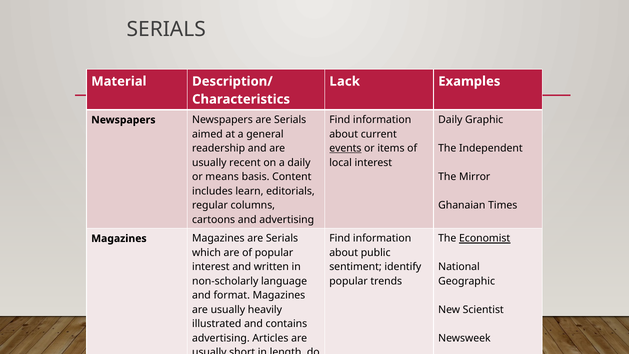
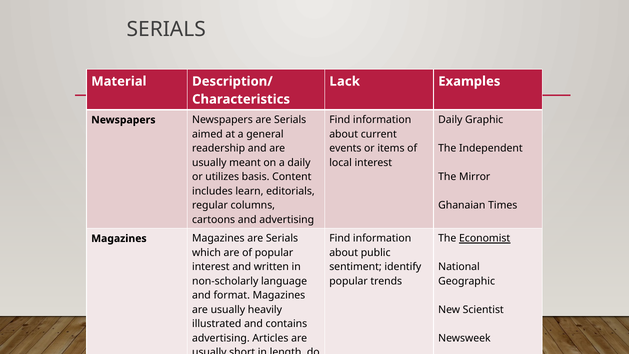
events underline: present -> none (345, 148)
recent: recent -> meant (245, 163)
means: means -> utilizes (222, 177)
